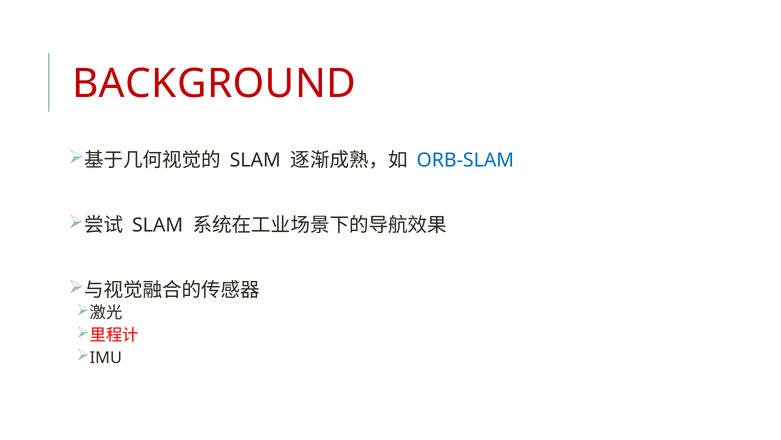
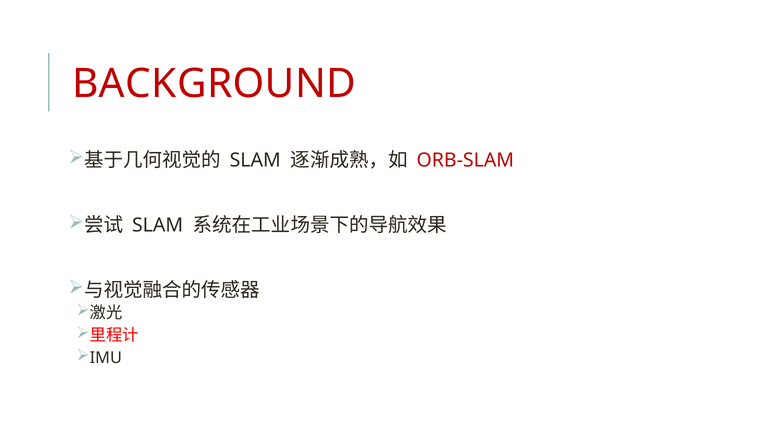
ORB-SLAM colour: blue -> red (465, 160)
